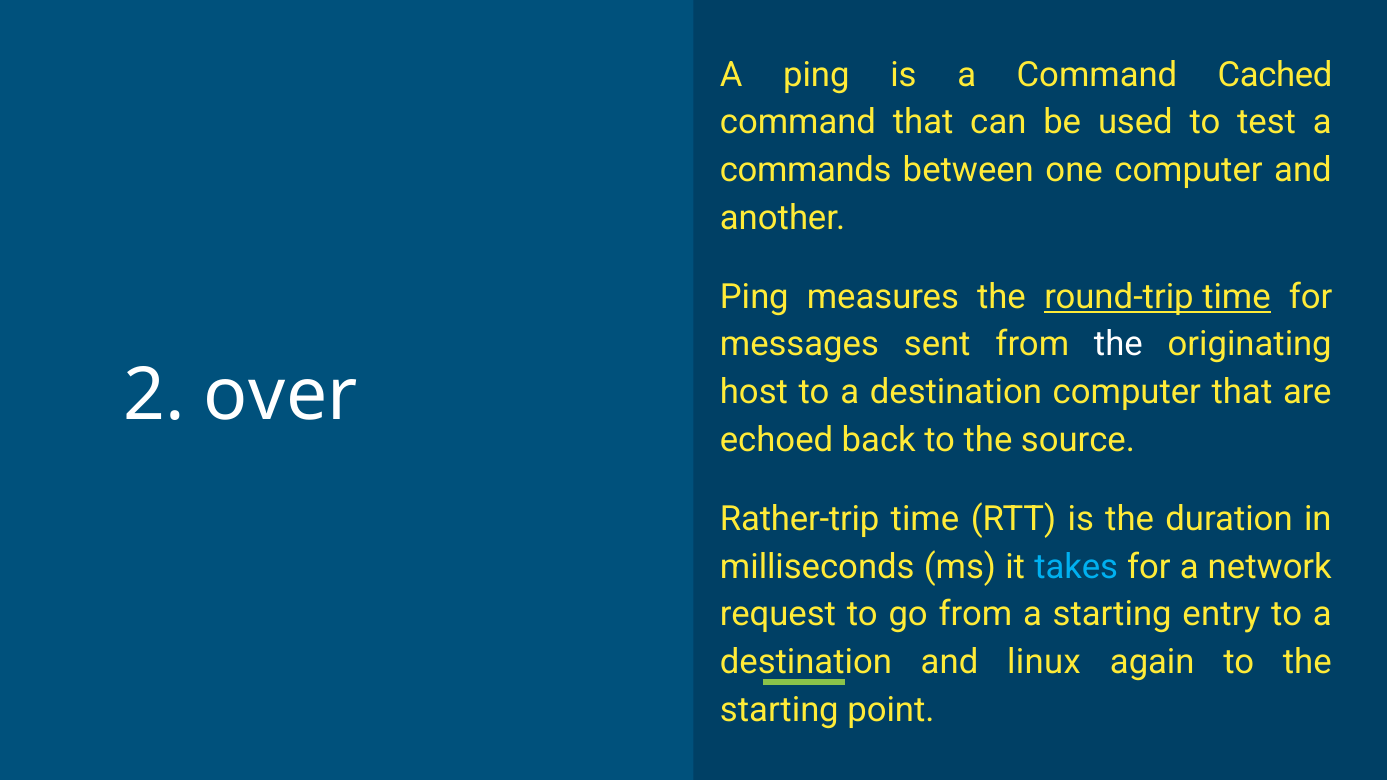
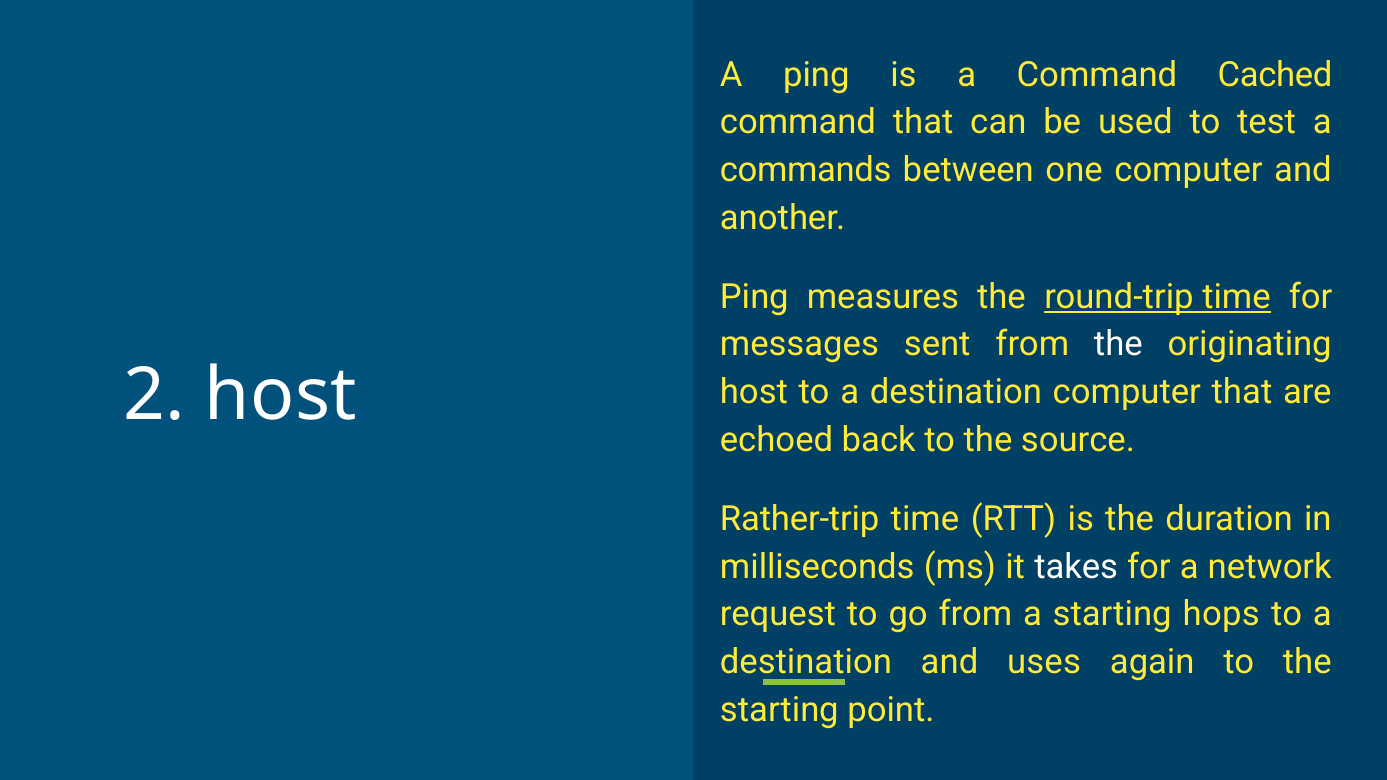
2 over: over -> host (281, 395)
takes colour: light blue -> white (1076, 567)
entry: entry -> hops (1221, 615)
linux: linux -> uses (1044, 662)
